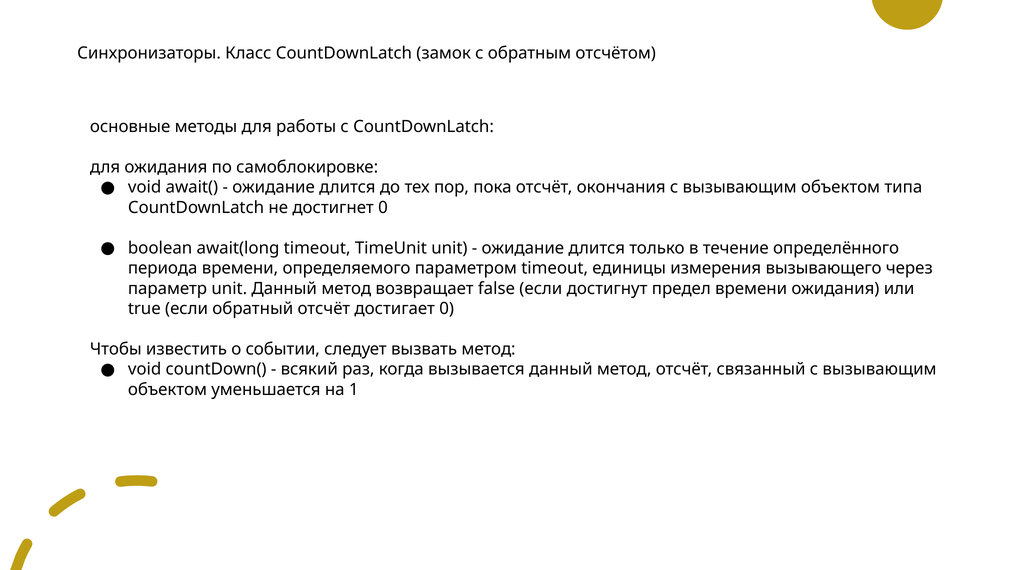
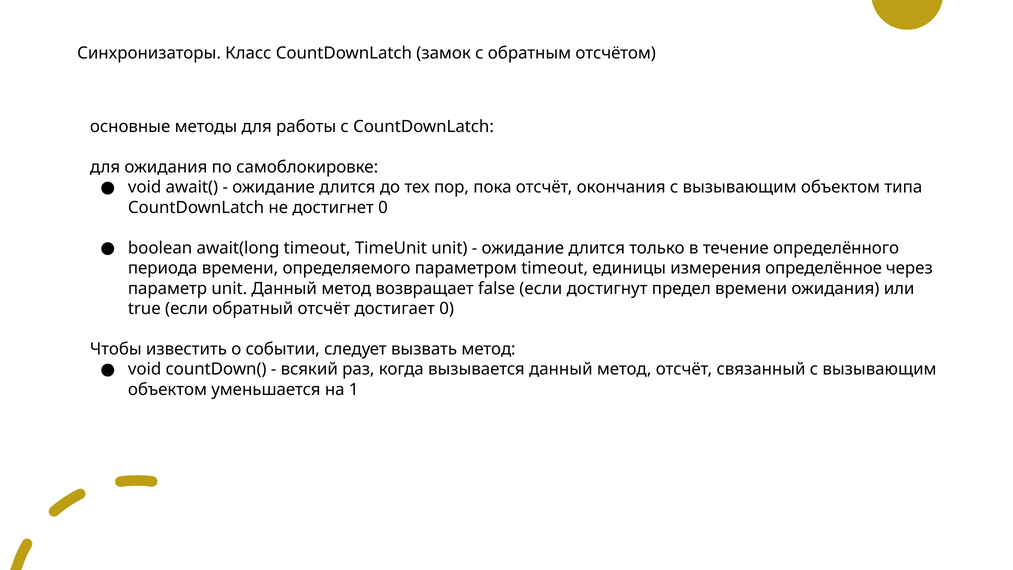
вызывающего: вызывающего -> определённое (824, 268)
